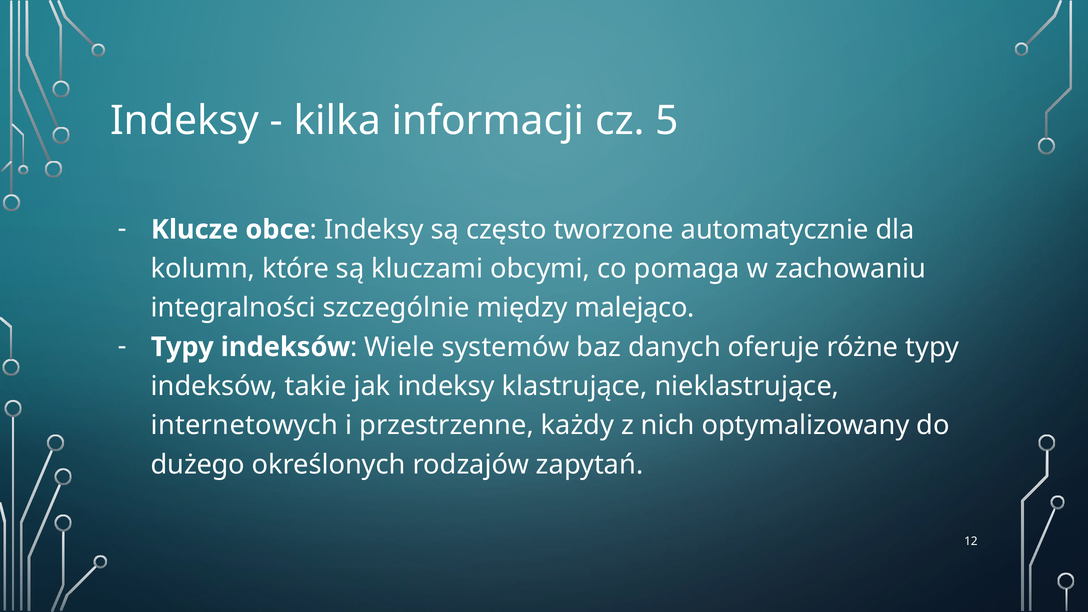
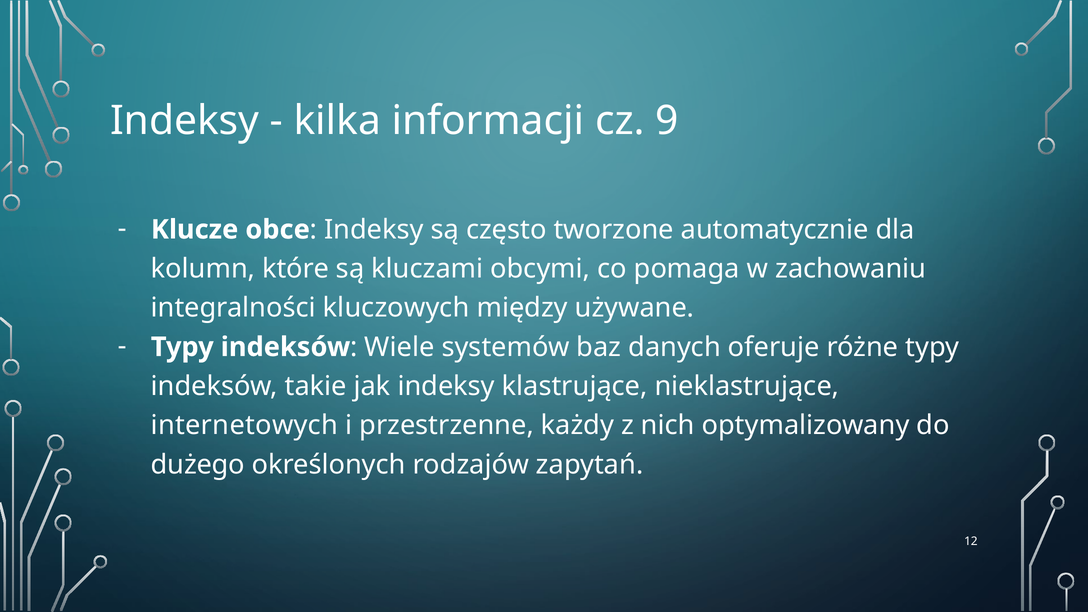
5: 5 -> 9 (667, 121)
szczególnie: szczególnie -> kluczowych (396, 308)
malejąco: malejąco -> używane (635, 308)
